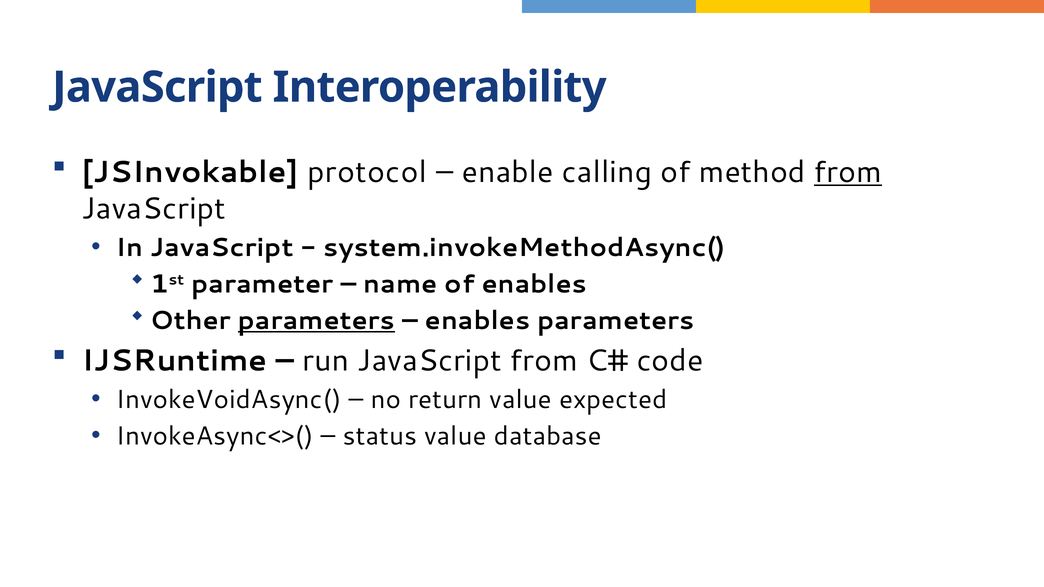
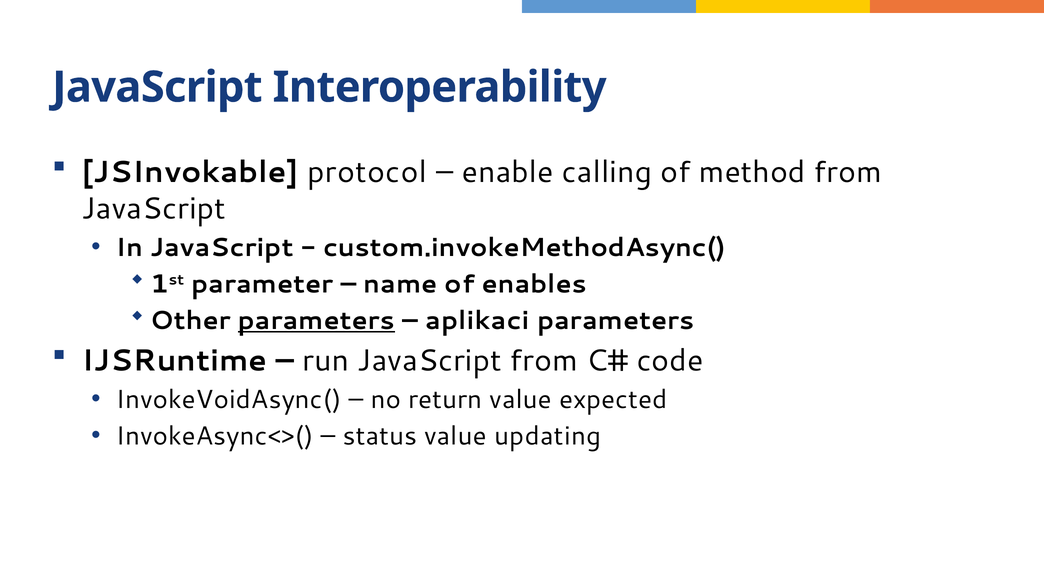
from underline: present -> none (848, 172)
system.invokeMethodAsync(: system.invokeMethodAsync( -> custom.invokeMethodAsync( (524, 248)
enables: enables -> aplikaci (477, 321)
database: database -> updating (548, 436)
